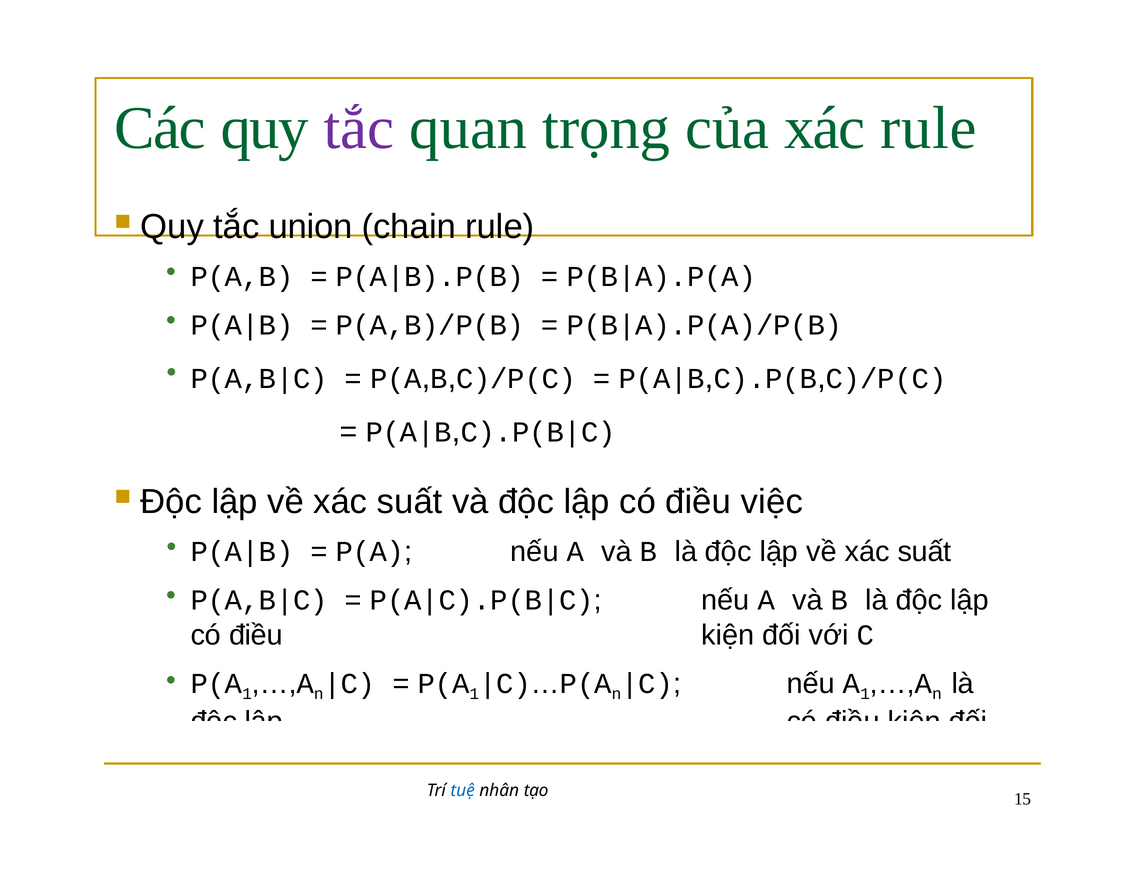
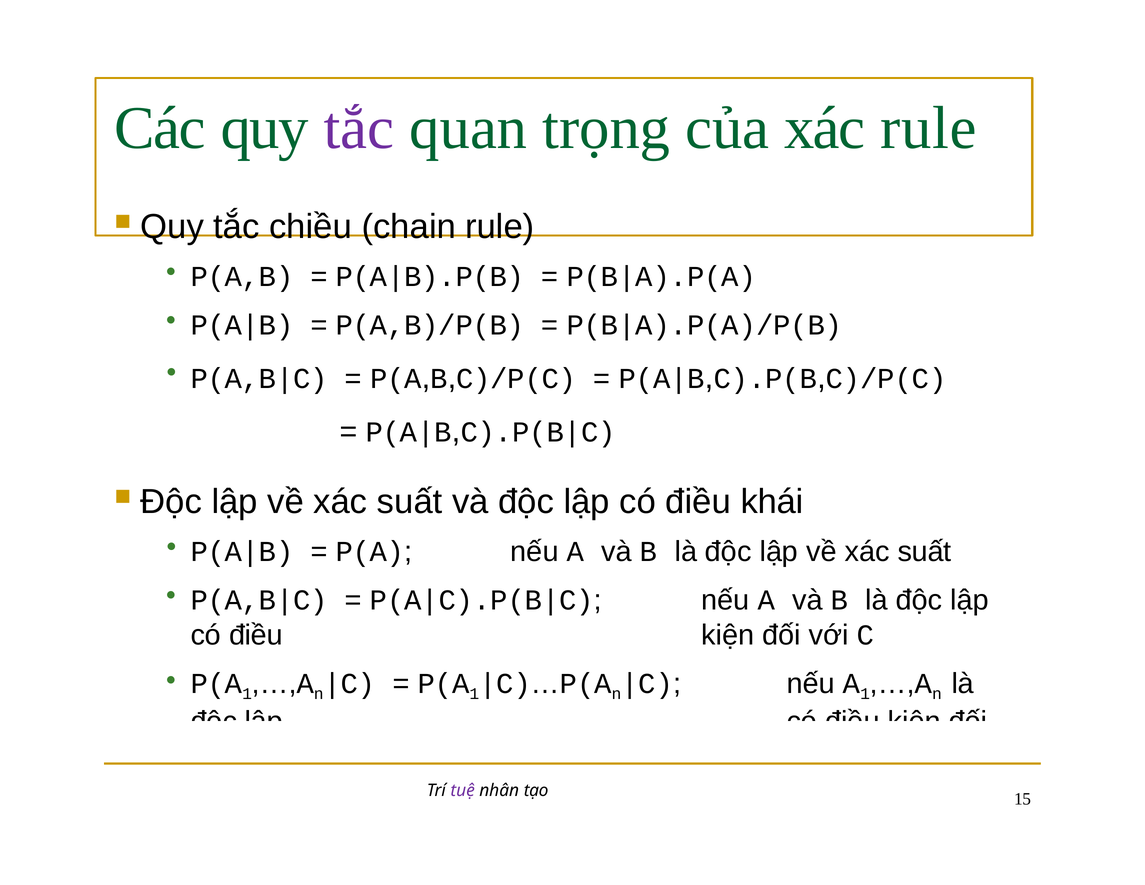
union: union -> chiều (311, 227)
việc: việc -> khái (772, 502)
tuệ colour: blue -> purple (463, 790)
